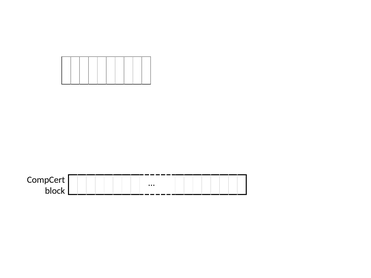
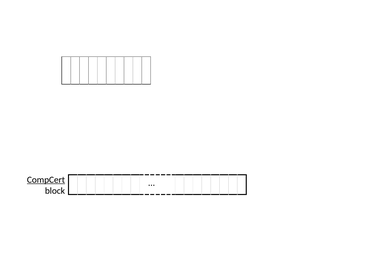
CompCert underline: none -> present (46, 180)
